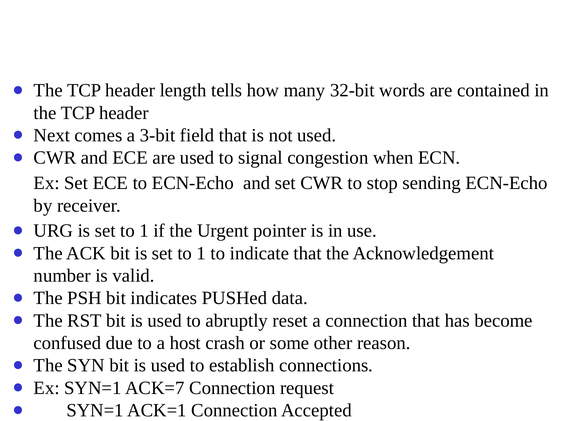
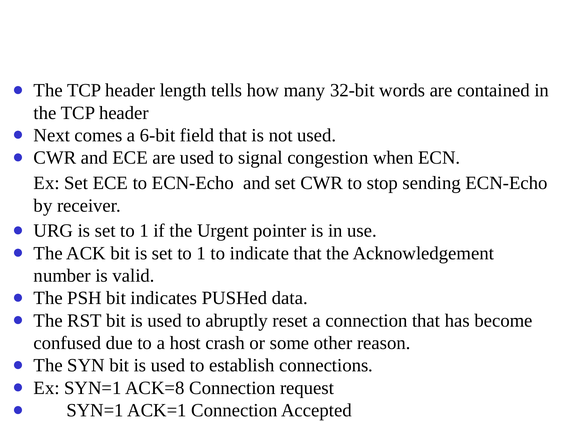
3-bit: 3-bit -> 6-bit (158, 135)
ACK=7: ACK=7 -> ACK=8 (155, 388)
